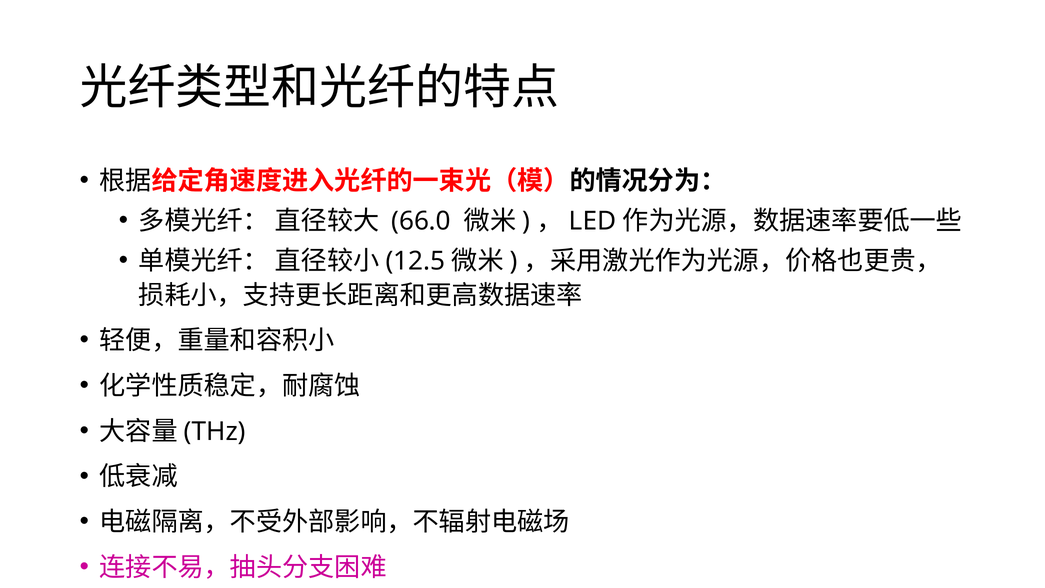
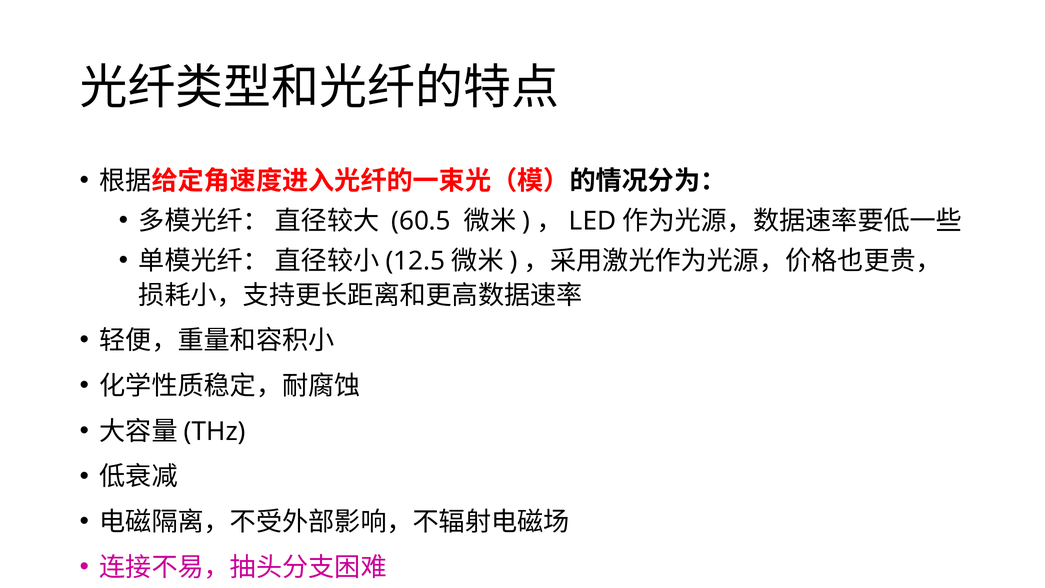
66.0: 66.0 -> 60.5 (421, 221)
